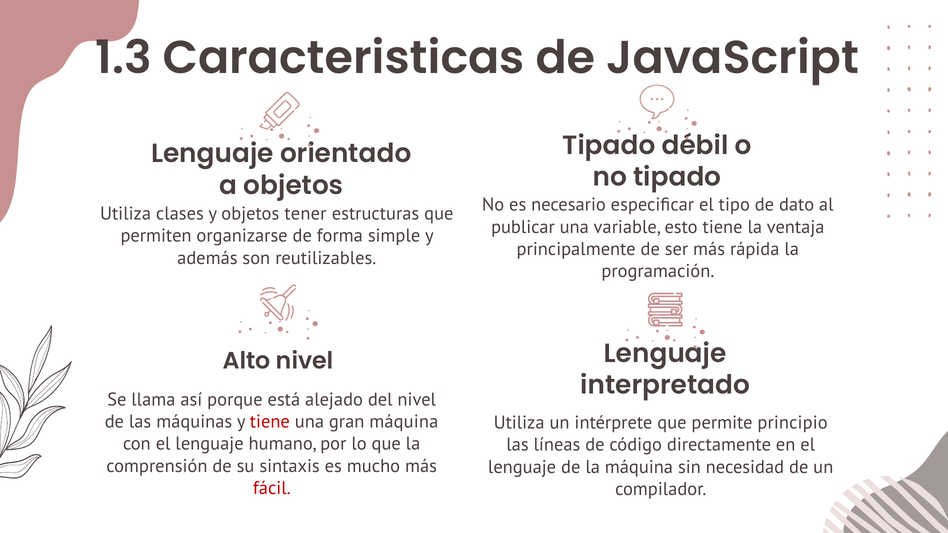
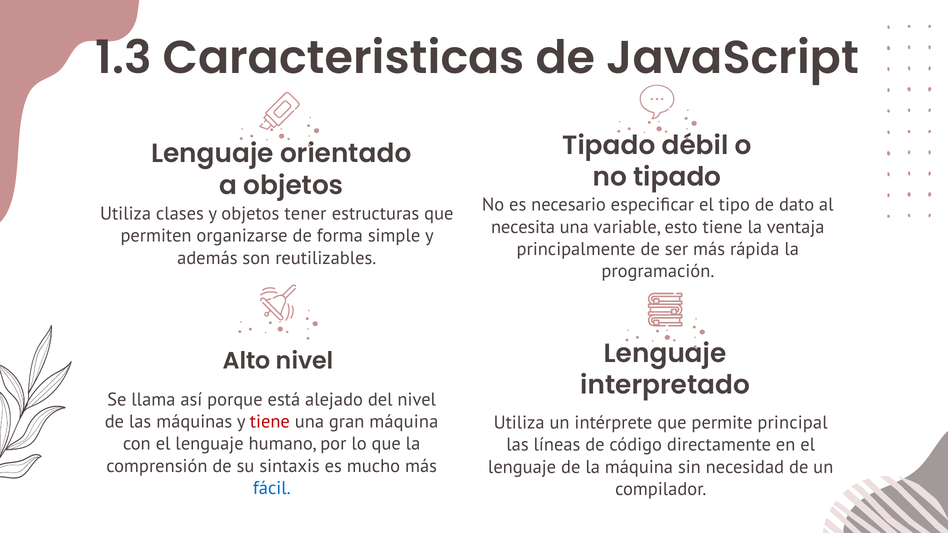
publicar: publicar -> necesita (523, 227)
principio: principio -> principal (793, 423)
fácil colour: red -> blue (272, 488)
